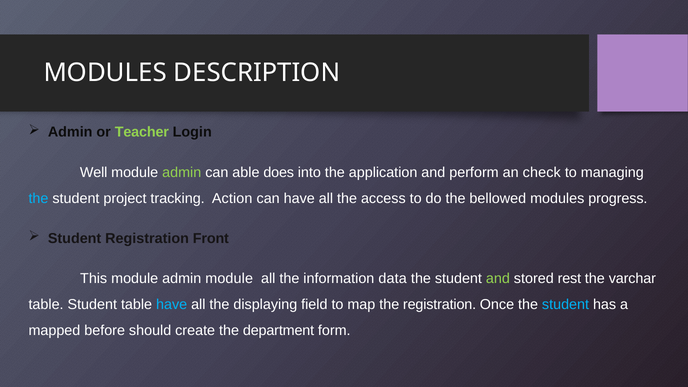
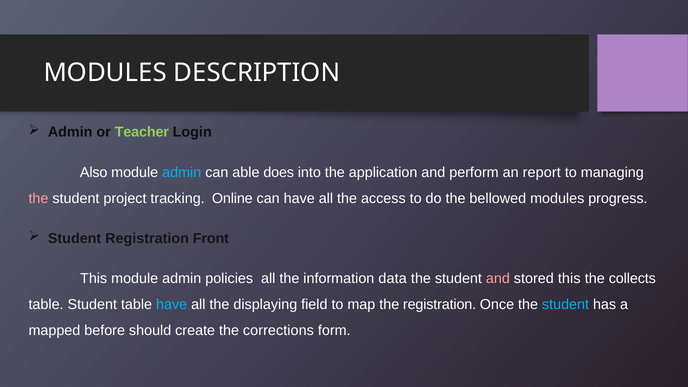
Well: Well -> Also (94, 172)
admin colour: light green -> light blue (182, 172)
check: check -> report (542, 172)
the colour: light blue -> pink (38, 198)
Action: Action -> Online (232, 198)
admin module: module -> policies (229, 279)
and colour: light green -> pink (498, 279)
stored rest: rest -> this (569, 279)
varchar: varchar -> collects (632, 279)
department: department -> corrections (278, 330)
